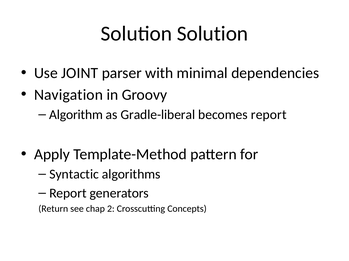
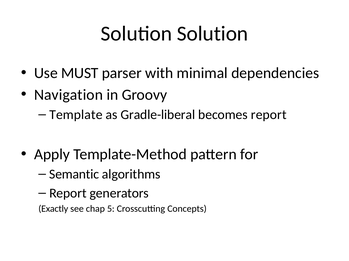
JOINT: JOINT -> MUST (80, 73)
Algorithm: Algorithm -> Template (76, 115)
Syntactic: Syntactic -> Semantic (74, 175)
Return: Return -> Exactly (53, 209)
2: 2 -> 5 (111, 209)
